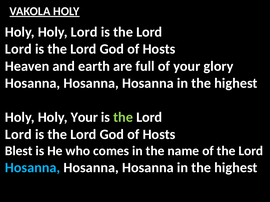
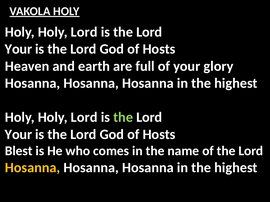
Lord: Lord -> Your (18, 49)
Your: Your -> Lord (84, 118)
Lord: Lord -> Your (18, 135)
Hosanna colour: light blue -> yellow (33, 168)
